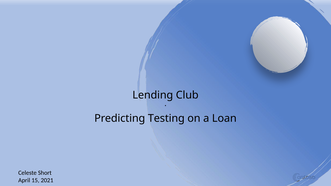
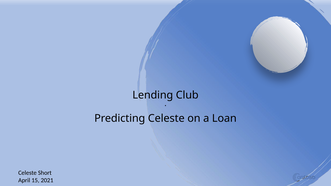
Predicting Testing: Testing -> Celeste (166, 118)
